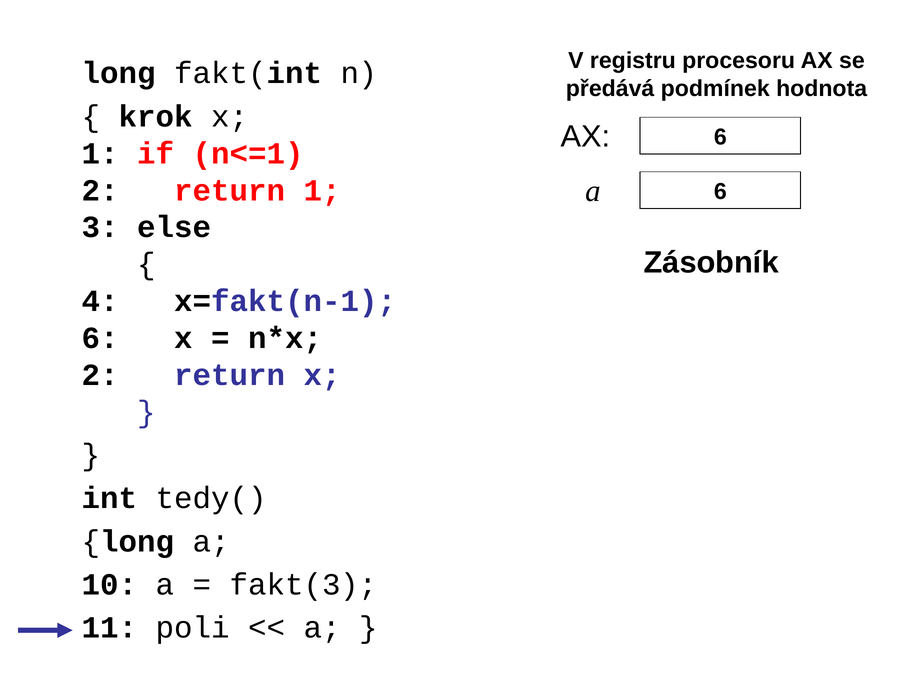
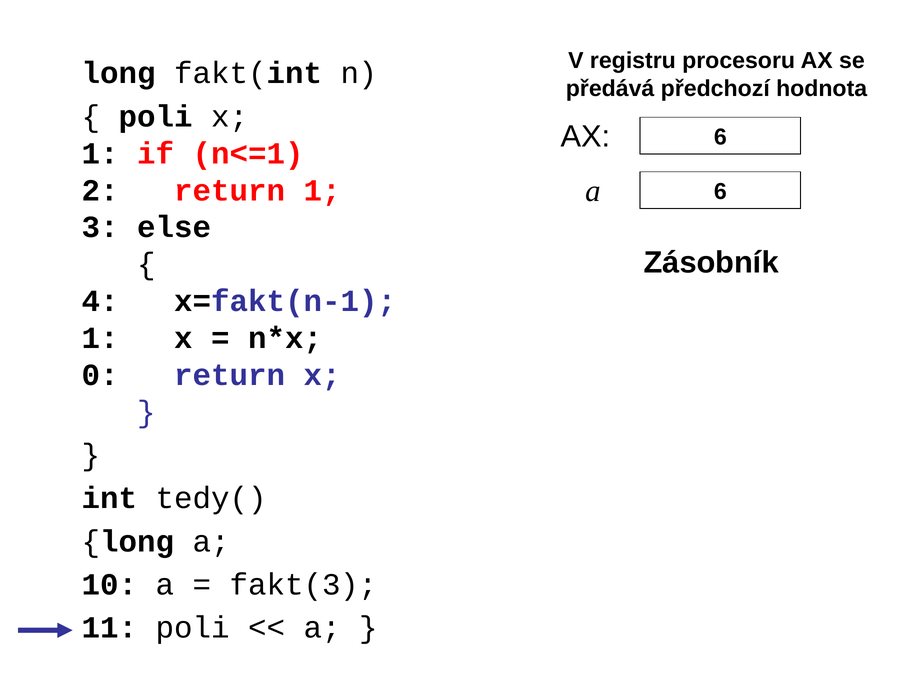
podmínek: podmínek -> předchozí (715, 89)
krok: krok -> poli (156, 116)
6: 6 -> 1 (100, 338)
2: 2 -> 0 (100, 375)
